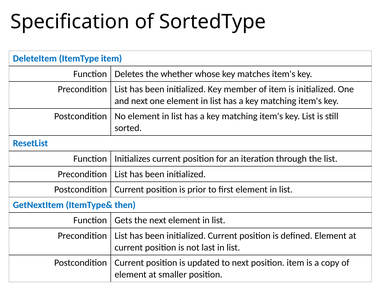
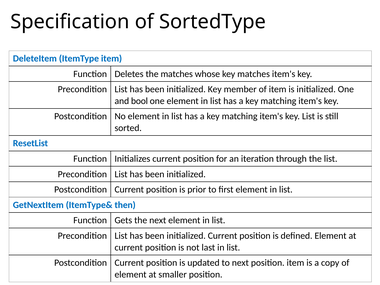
the whether: whether -> matches (177, 74)
and next: next -> bool (139, 101)
